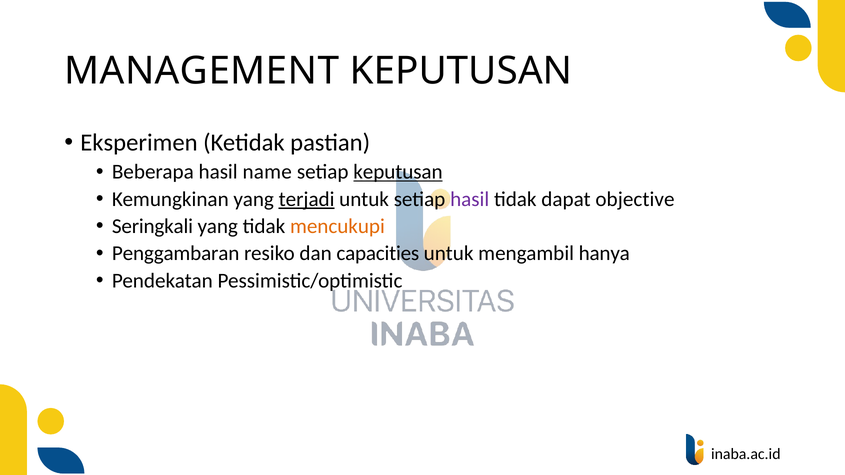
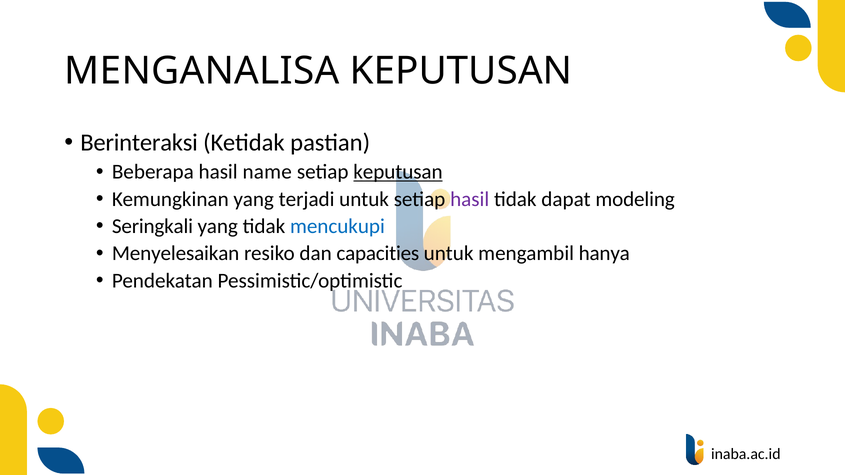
MANAGEMENT: MANAGEMENT -> MENGANALISA (202, 71)
Eksperimen: Eksperimen -> Berinteraksi (139, 143)
terjadi underline: present -> none (307, 199)
objective: objective -> modeling (635, 199)
mencukupi colour: orange -> blue (337, 226)
Penggambaran: Penggambaran -> Menyelesaikan (176, 254)
